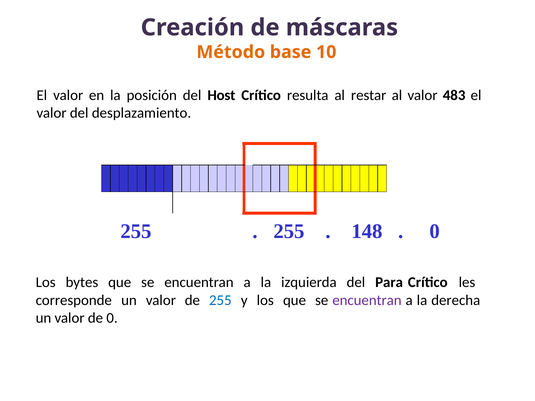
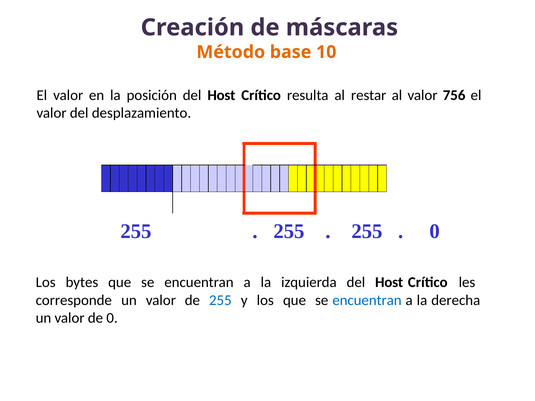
483: 483 -> 756 (454, 95)
148: 148 -> 255 (367, 232)
izquierda del Para: Para -> Host (389, 282)
encuentran colour: purple -> blue (367, 300)
